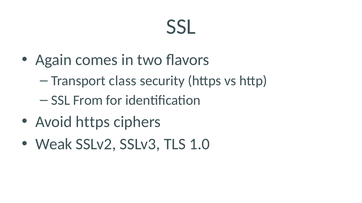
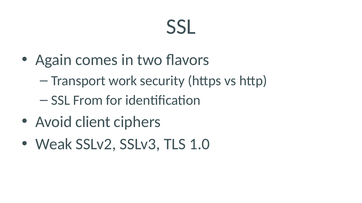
class: class -> work (123, 81)
Avoid https: https -> client (93, 122)
